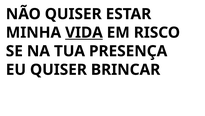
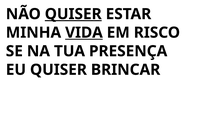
QUISER underline: none -> present (73, 14)
